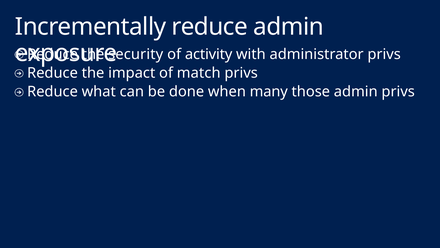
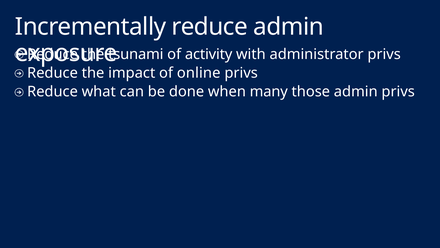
security: security -> tsunami (136, 54)
match: match -> online (199, 73)
